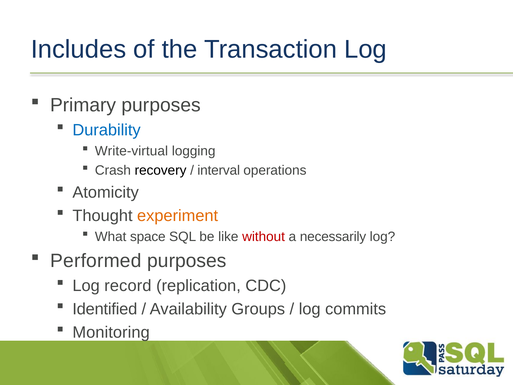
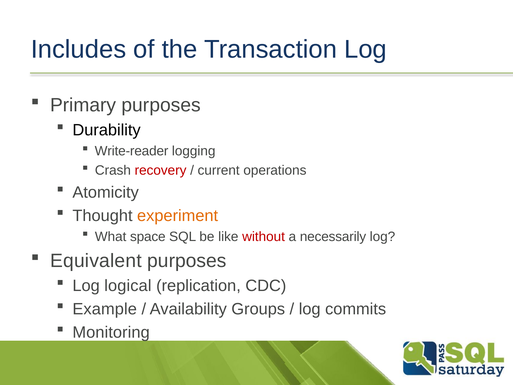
Durability colour: blue -> black (107, 130)
Write-virtual: Write-virtual -> Write-reader (132, 151)
recovery colour: black -> red (161, 170)
interval: interval -> current (219, 170)
Performed: Performed -> Equivalent (96, 261)
record: record -> logical (128, 286)
Identified: Identified -> Example (105, 309)
